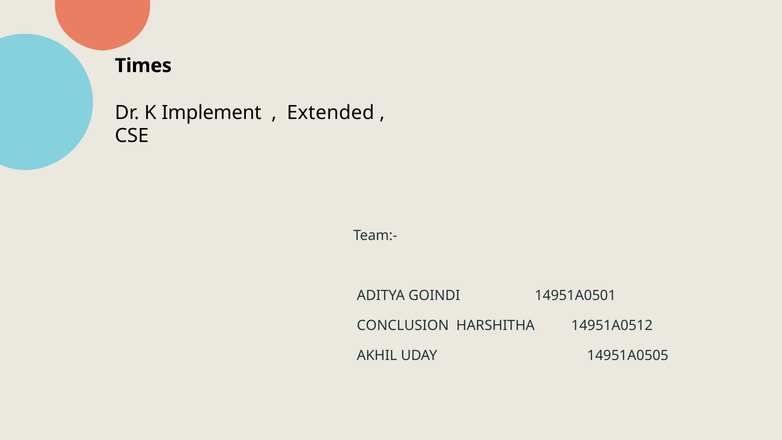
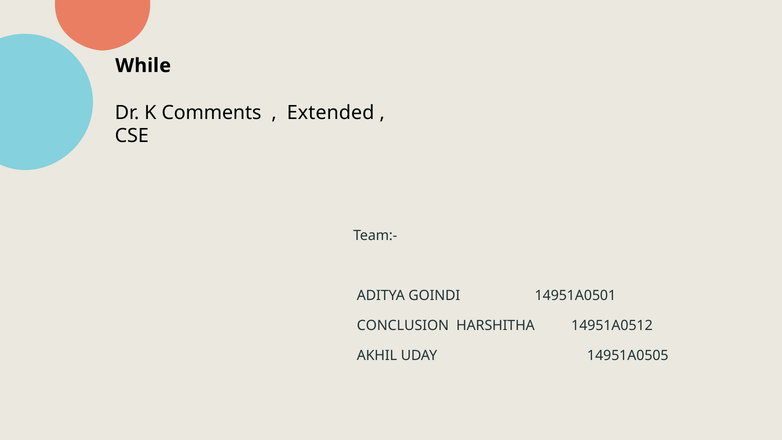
Times: Times -> While (143, 66)
Implement: Implement -> Comments (211, 113)
